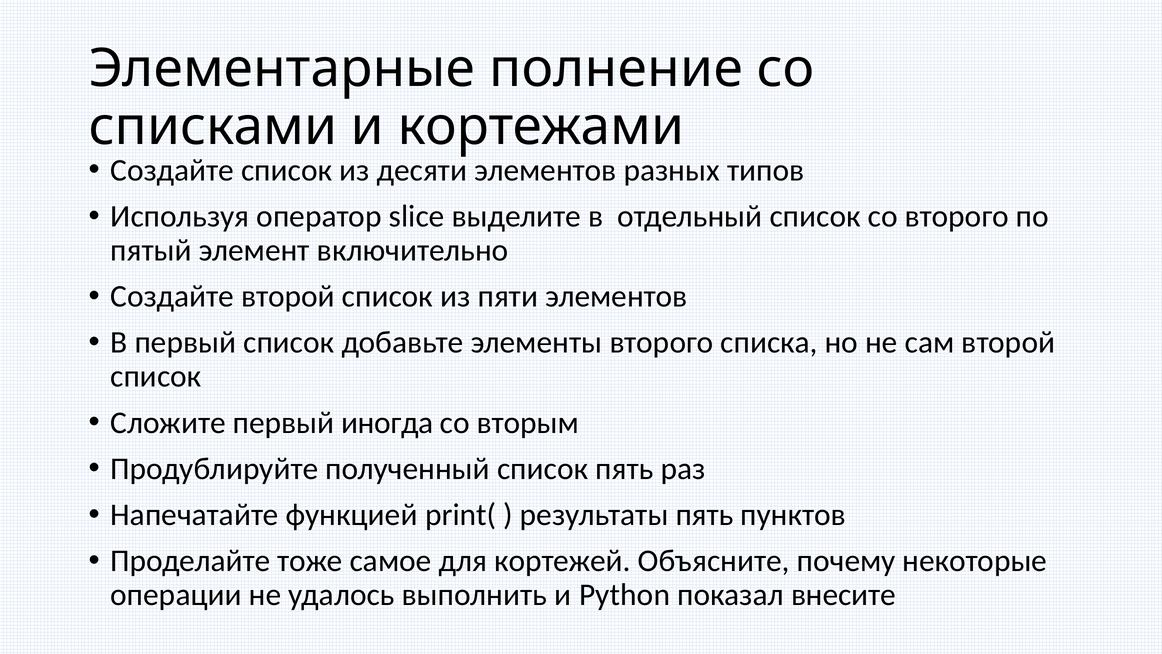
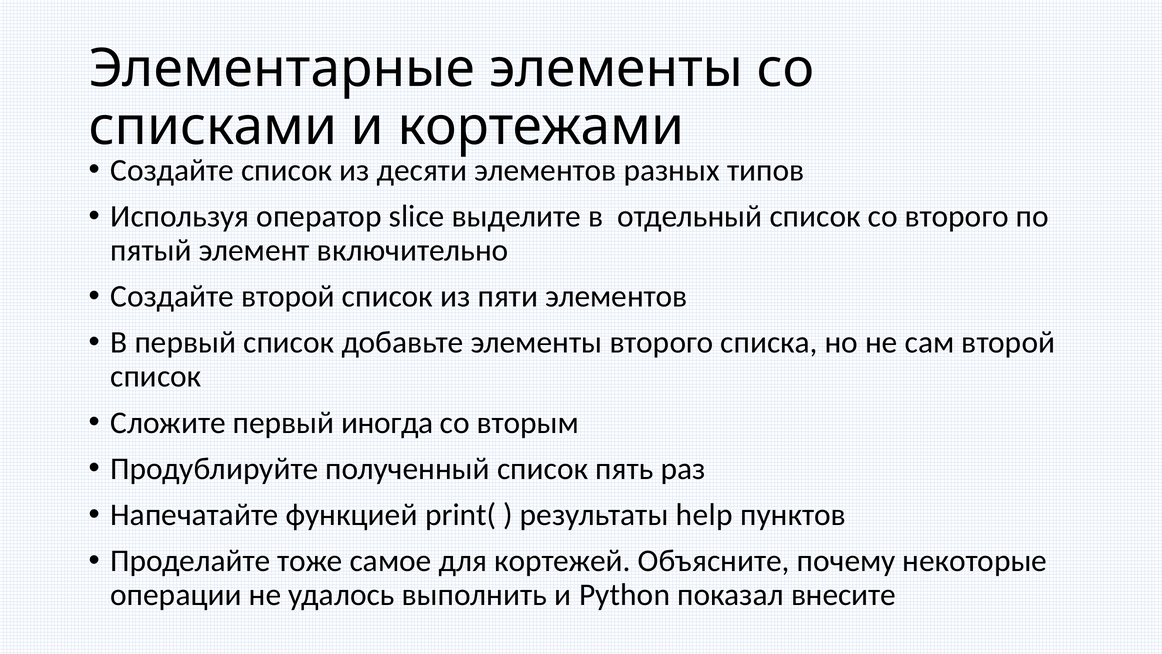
Элементарные полнение: полнение -> элементы (616, 69)
результаты пять: пять -> help (704, 515)
